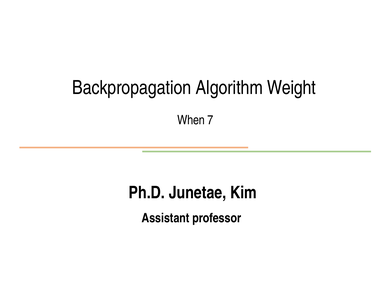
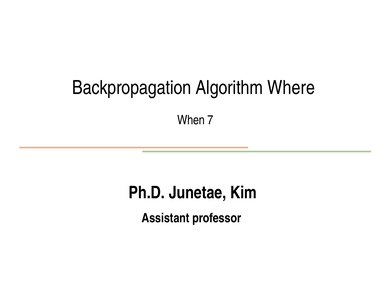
Weight: Weight -> Where (291, 88)
